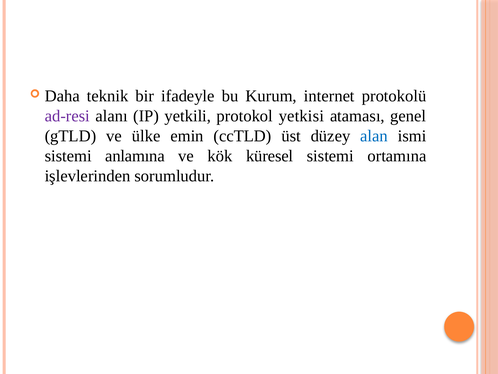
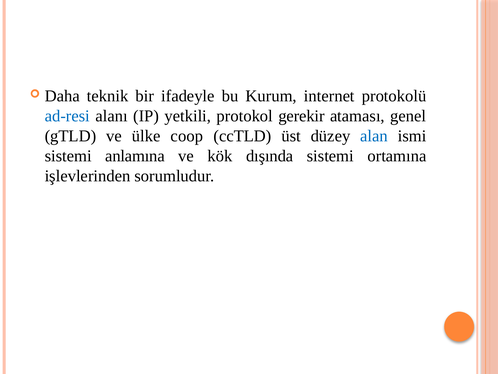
ad-resi colour: purple -> blue (67, 116)
yetkisi: yetkisi -> gerekir (301, 116)
emin: emin -> coop (187, 136)
küresel: küresel -> dışında (270, 156)
